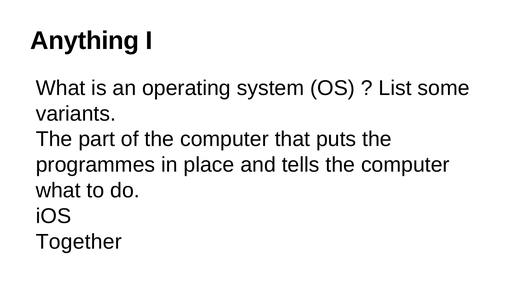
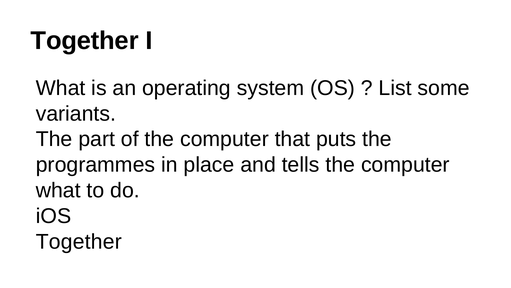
Anything: Anything -> Together (85, 41)
